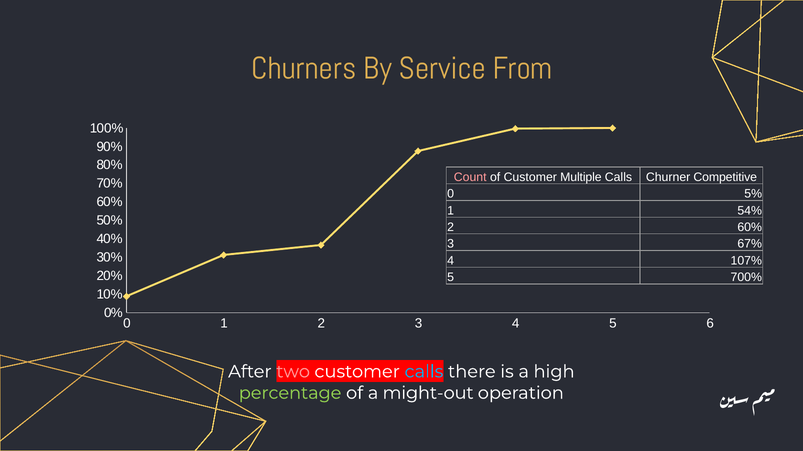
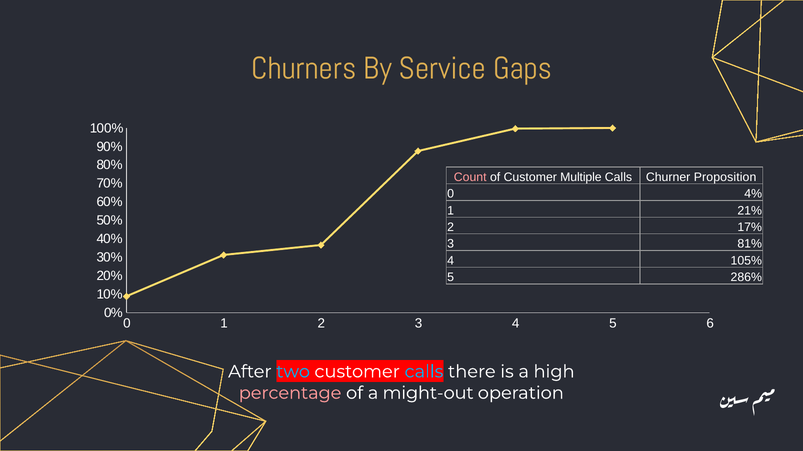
From: From -> Gaps (523, 68)
Competitive: Competitive -> Proposition (725, 177)
5%: 5% -> 4% (753, 194)
54%: 54% -> 21% (750, 211)
2 60%: 60% -> 17% (750, 228)
67%: 67% -> 81% (750, 244)
107%: 107% -> 105% (746, 261)
700%: 700% -> 286% (746, 278)
two colour: pink -> light blue (293, 372)
percentage colour: light green -> pink (290, 394)
